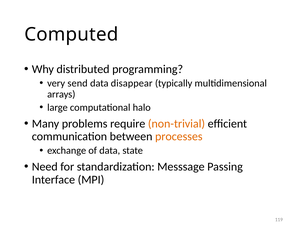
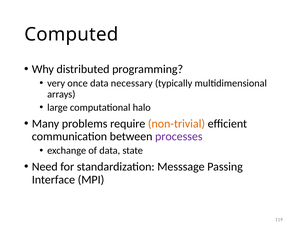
send: send -> once (78, 83)
disappear: disappear -> necessary (132, 83)
processes colour: orange -> purple (179, 137)
